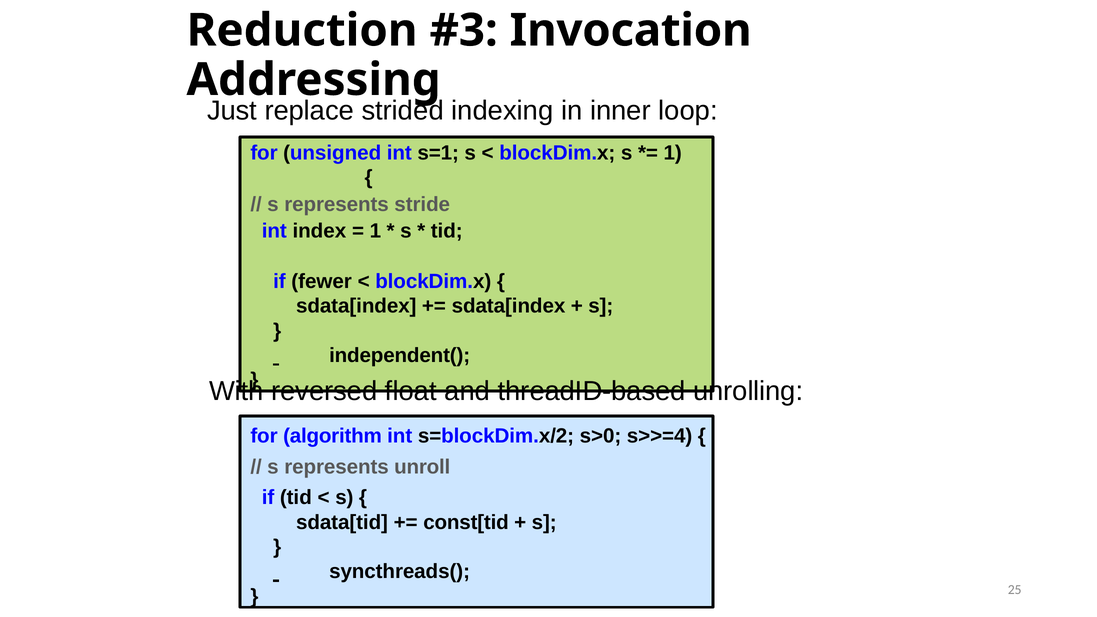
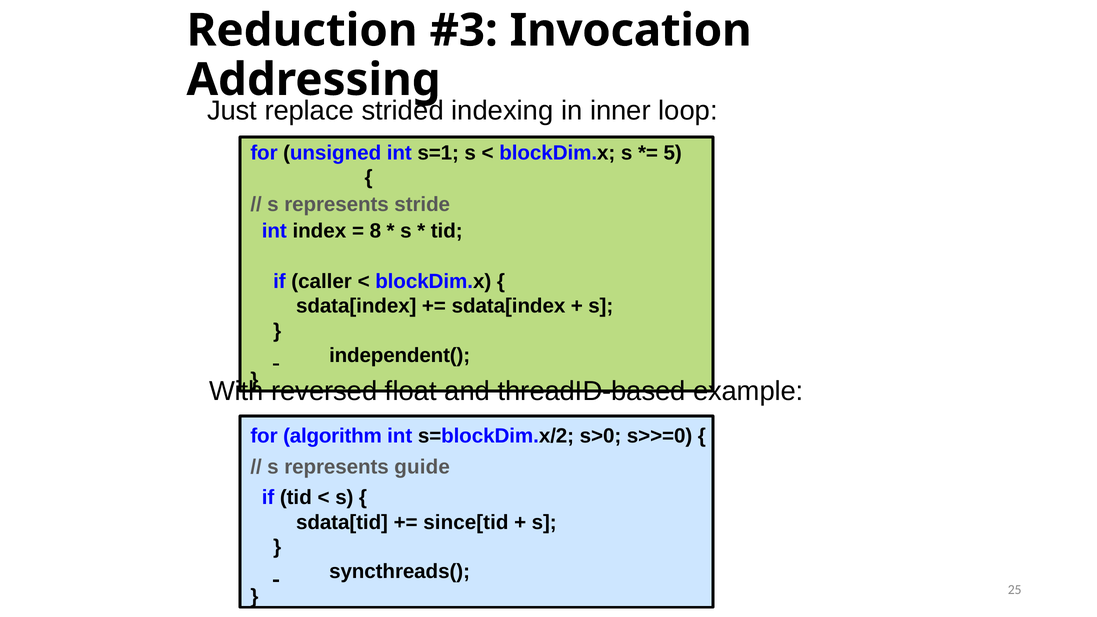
1: 1 -> 5 (673, 153)
1: 1 -> 8 (375, 231)
fewer: fewer -> caller (322, 281)
unrolling: unrolling -> example (748, 391)
s>>=4: s>>=4 -> s>>=0 (660, 436)
unroll: unroll -> guide (422, 467)
const[tid: const[tid -> since[tid (466, 522)
